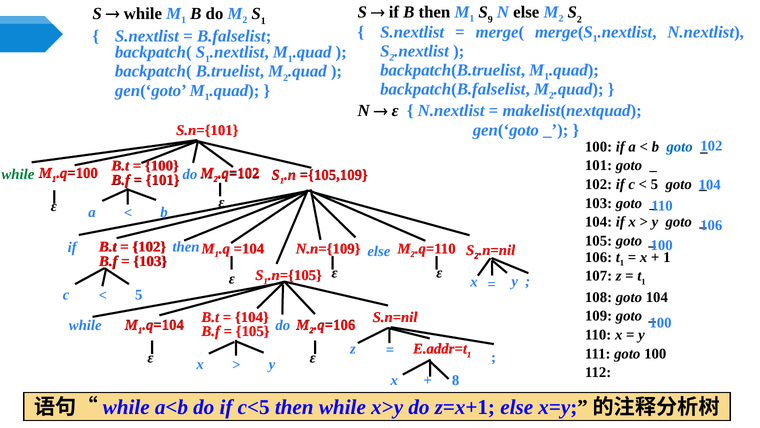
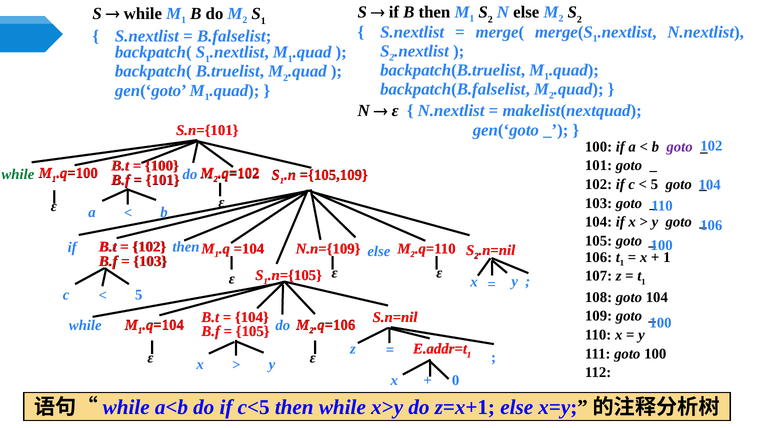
1 S 9: 9 -> 2 (490, 20)
goto colour: blue -> purple (680, 147)
8: 8 -> 0 (456, 380)
